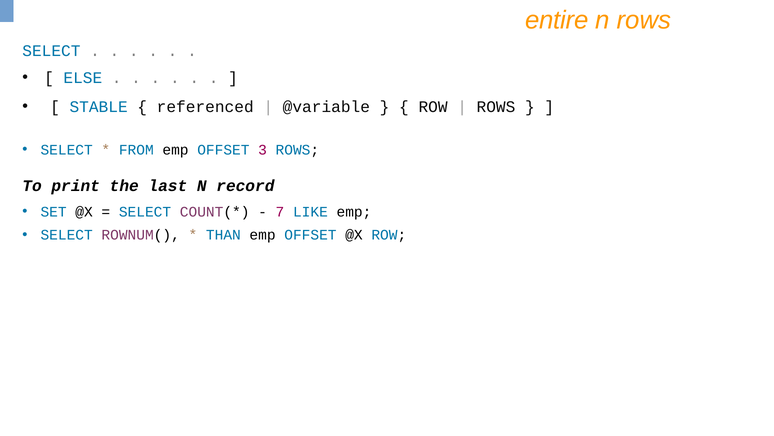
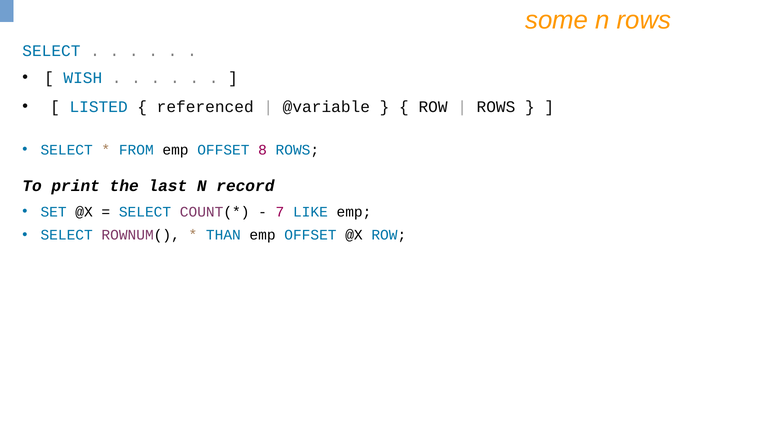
entire: entire -> some (557, 20)
ELSE: ELSE -> WISH (83, 78)
STABLE: STABLE -> LISTED (99, 107)
3: 3 -> 8 (263, 150)
